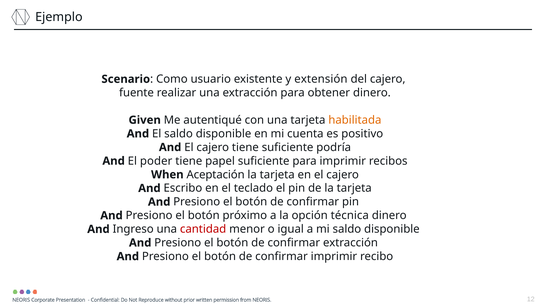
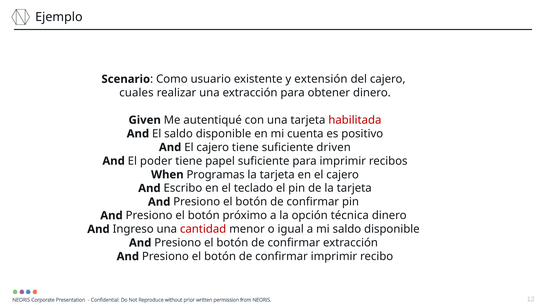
fuente: fuente -> cuales (136, 93)
habilitada colour: orange -> red (355, 120)
podría: podría -> driven (334, 147)
Aceptación: Aceptación -> Programas (216, 175)
